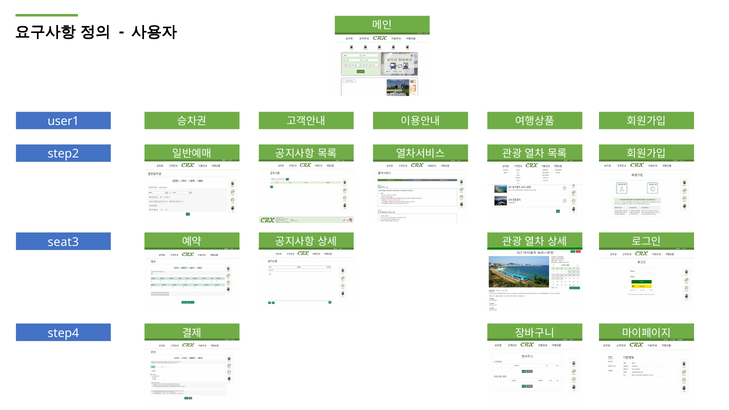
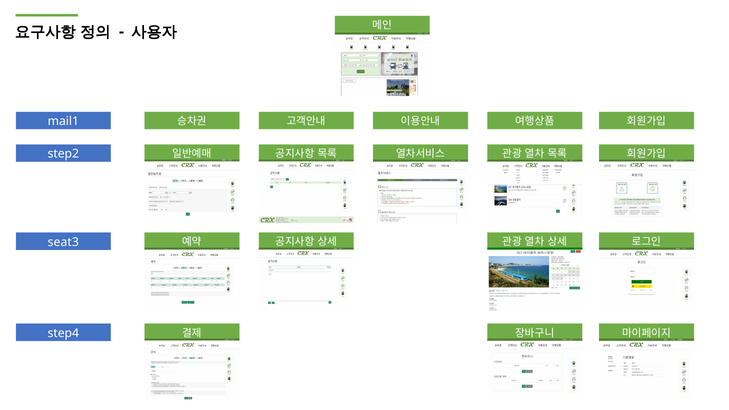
user1: user1 -> mail1 (63, 121)
